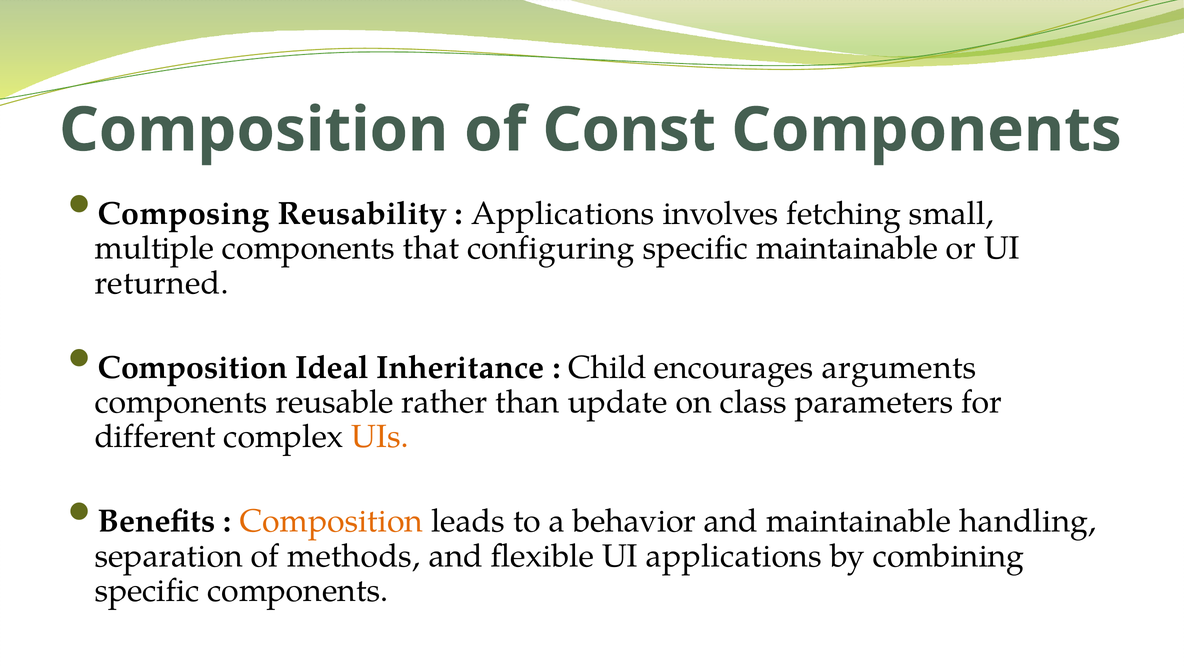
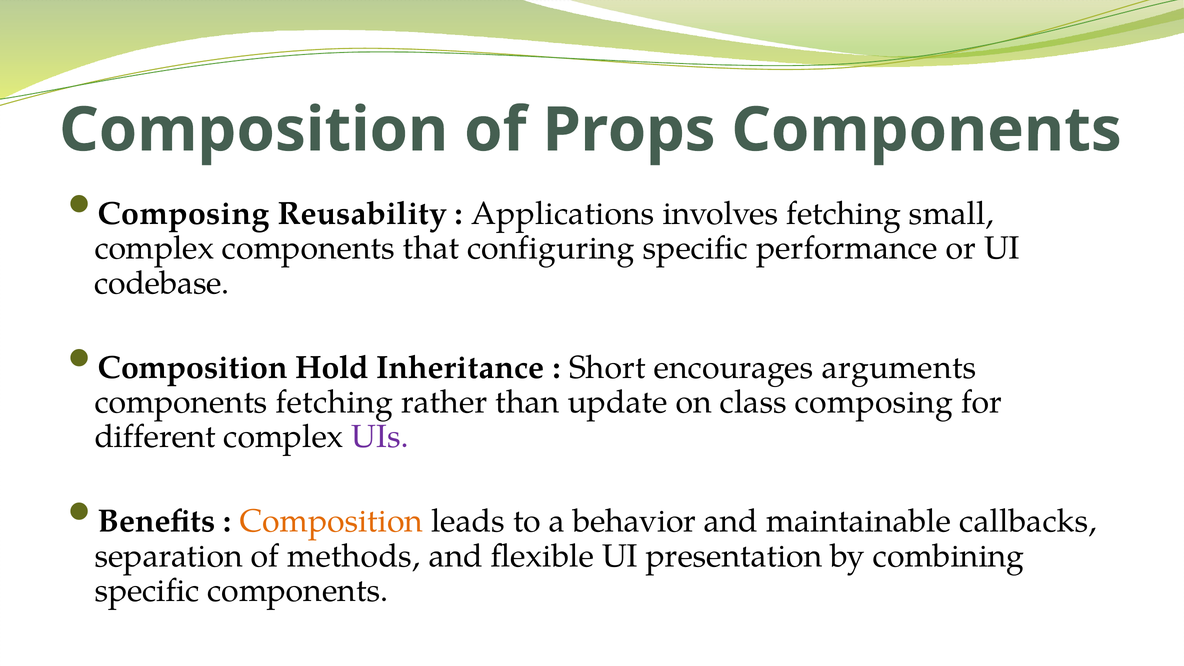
Const: Const -> Props (629, 130)
multiple: multiple -> complex (154, 248)
specific maintainable: maintainable -> performance (847, 248)
returned: returned -> codebase (162, 283)
Ideal: Ideal -> Hold (332, 368)
Child: Child -> Short (607, 368)
components reusable: reusable -> fetching (334, 402)
class parameters: parameters -> composing (874, 402)
UIs colour: orange -> purple (380, 437)
handling: handling -> callbacks (1028, 521)
UI applications: applications -> presentation (734, 556)
